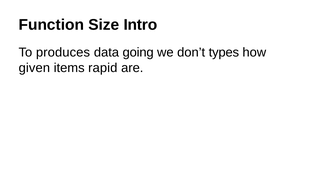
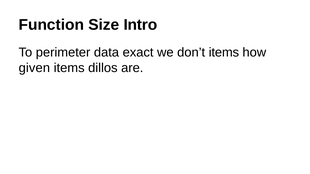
produces: produces -> perimeter (63, 52)
going: going -> exact (138, 52)
don’t types: types -> items (224, 52)
rapid: rapid -> dillos (103, 68)
